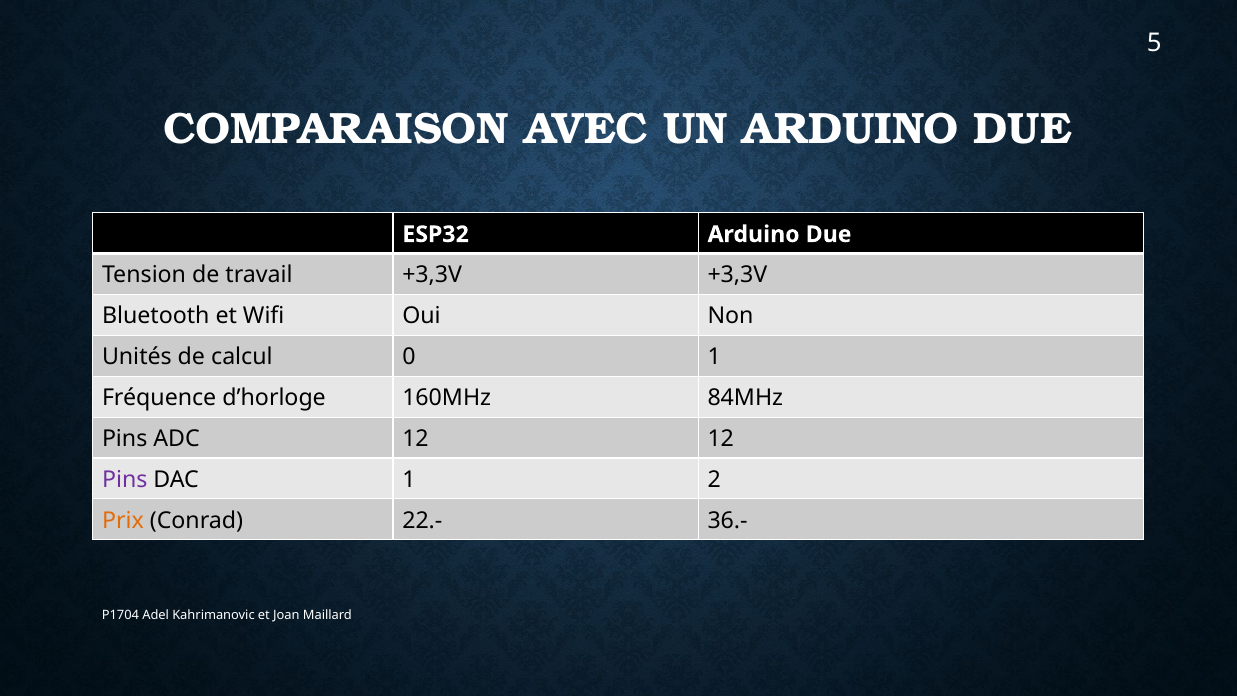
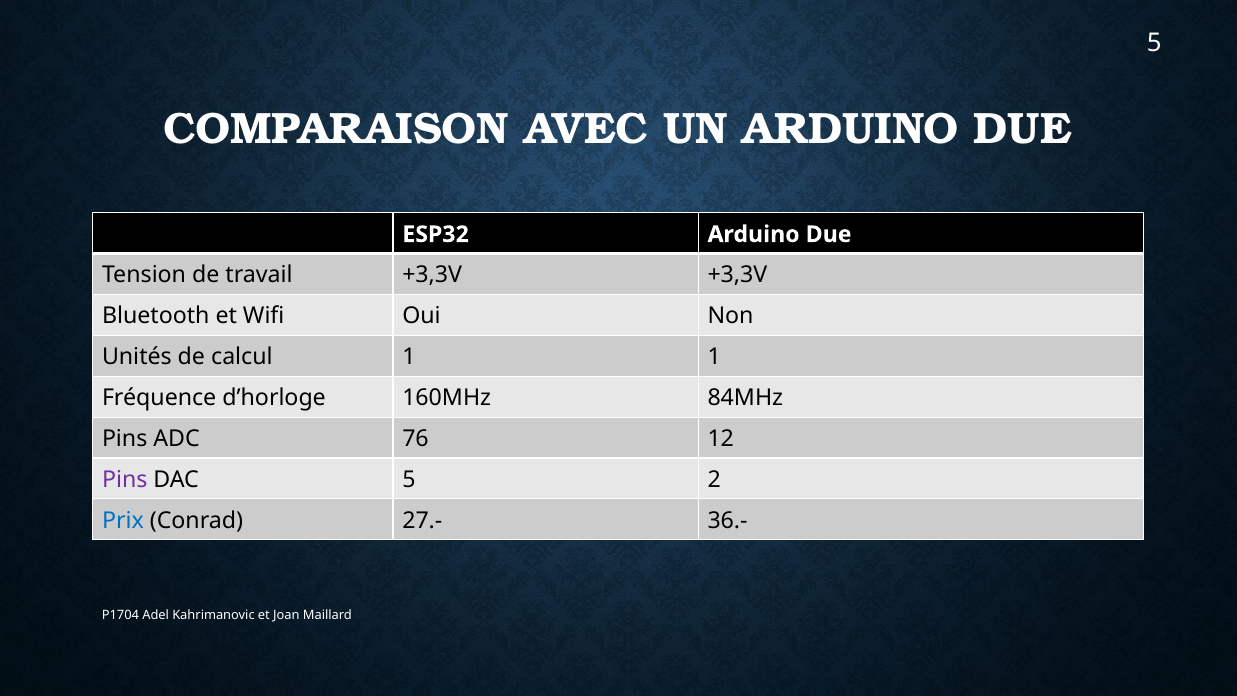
calcul 0: 0 -> 1 (409, 357)
ADC 12: 12 -> 76 (416, 439)
DAC 1: 1 -> 5 (409, 480)
Prix colour: orange -> blue (123, 520)
22.-: 22.- -> 27.- (422, 520)
